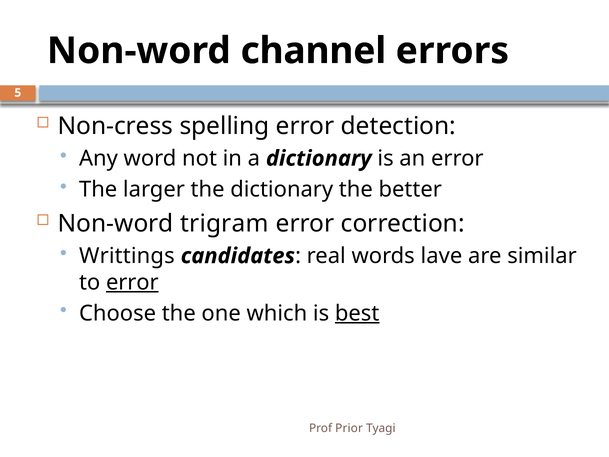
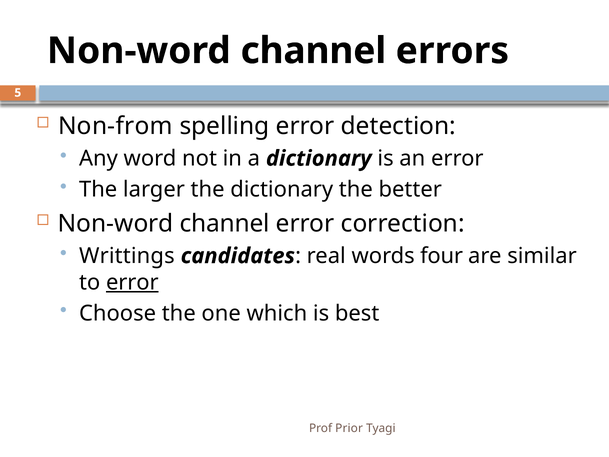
Non-cress: Non-cress -> Non-from (115, 126)
trigram: trigram -> channel (225, 223)
lave: lave -> four (442, 256)
best underline: present -> none (357, 313)
